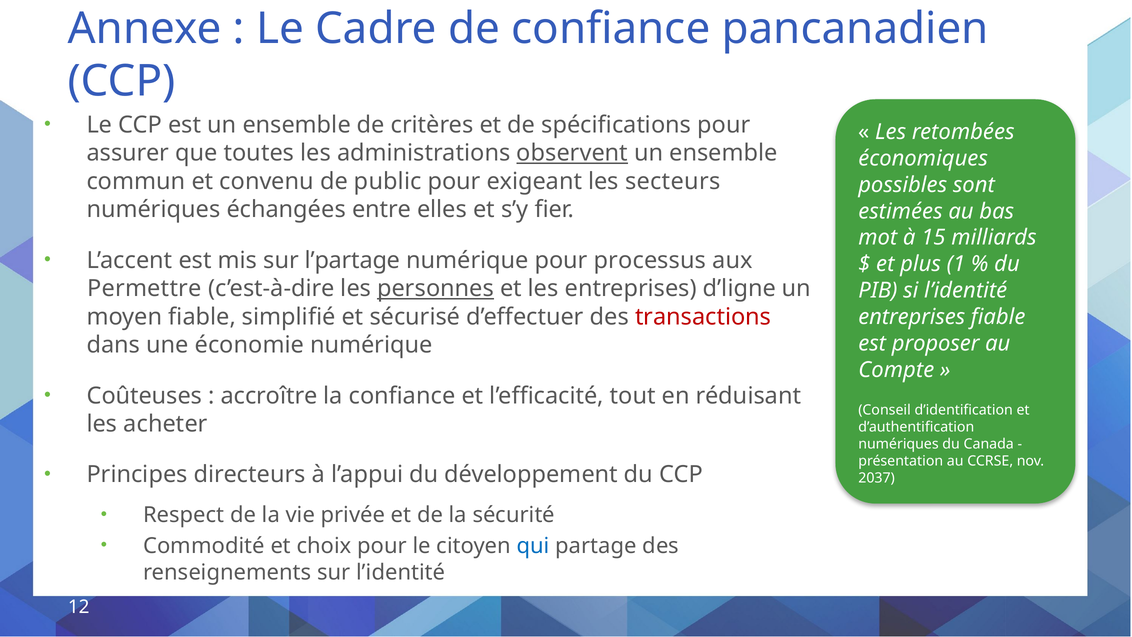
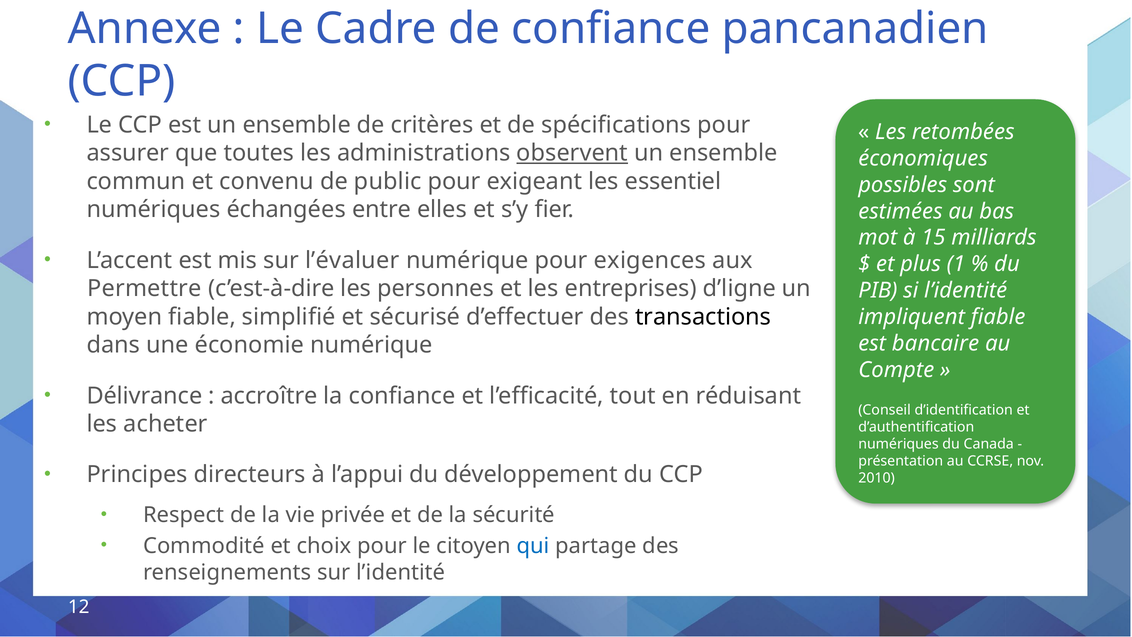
secteurs: secteurs -> essentiel (673, 181)
l’partage: l’partage -> l’évaluer (352, 260)
processus: processus -> exigences (650, 260)
personnes underline: present -> none (436, 288)
transactions colour: red -> black (703, 317)
entreprises: entreprises -> impliquent (912, 317)
proposer: proposer -> bancaire (936, 343)
Coûteuses: Coûteuses -> Délivrance (145, 396)
2037: 2037 -> 2010 (877, 478)
